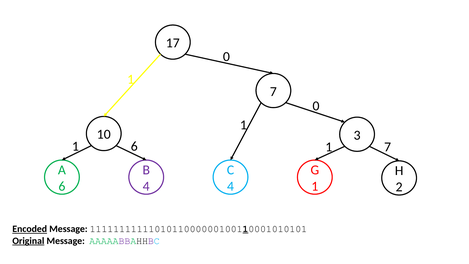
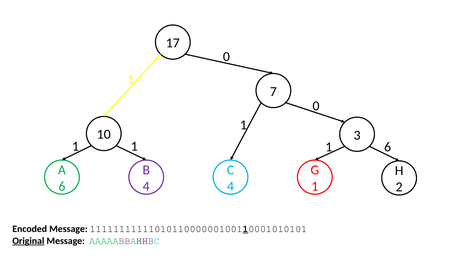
1 6: 6 -> 1 (134, 146)
1 7: 7 -> 6 (388, 147)
Encoded underline: present -> none (30, 229)
